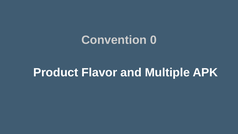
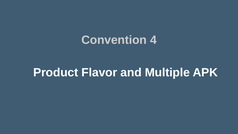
0: 0 -> 4 (153, 40)
